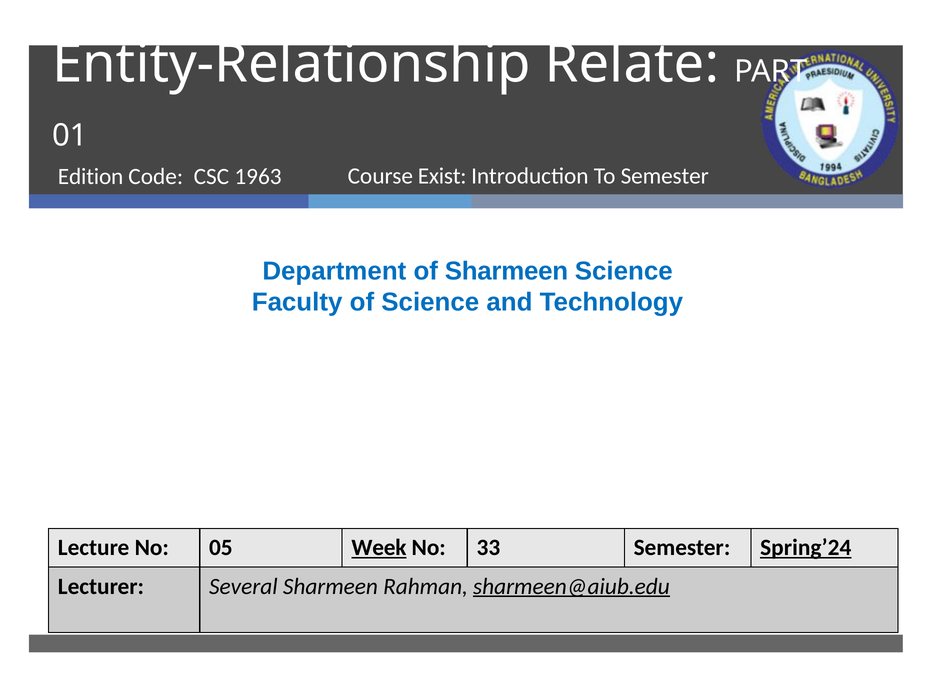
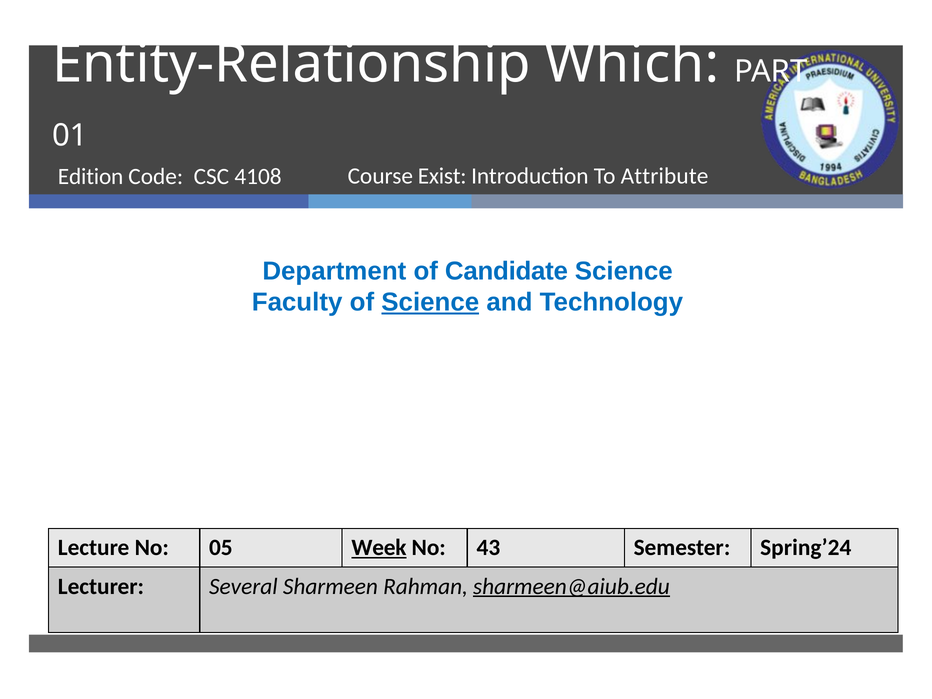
Relate: Relate -> Which (632, 64)
To Semester: Semester -> Attribute (665, 176)
1963: 1963 -> 4108 (258, 176)
of Sharmeen: Sharmeen -> Candidate (506, 271)
Science underline: none -> present (430, 302)
33: 33 -> 43 (488, 548)
Spring’24 underline: present -> none (806, 548)
